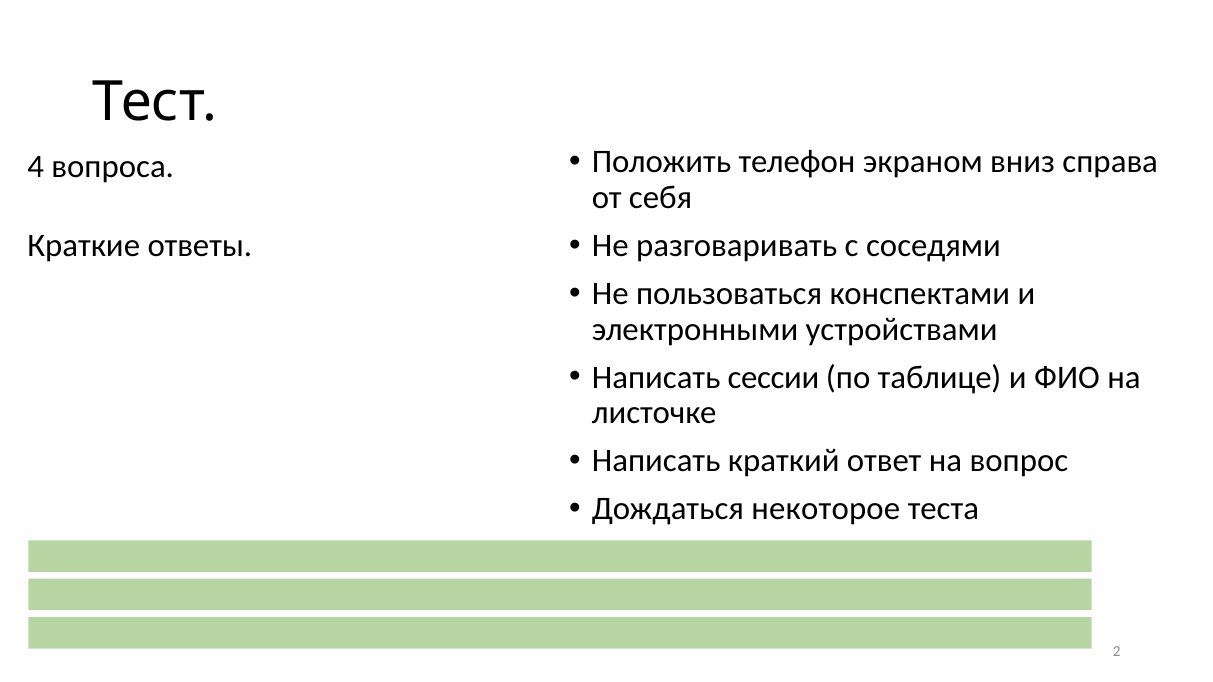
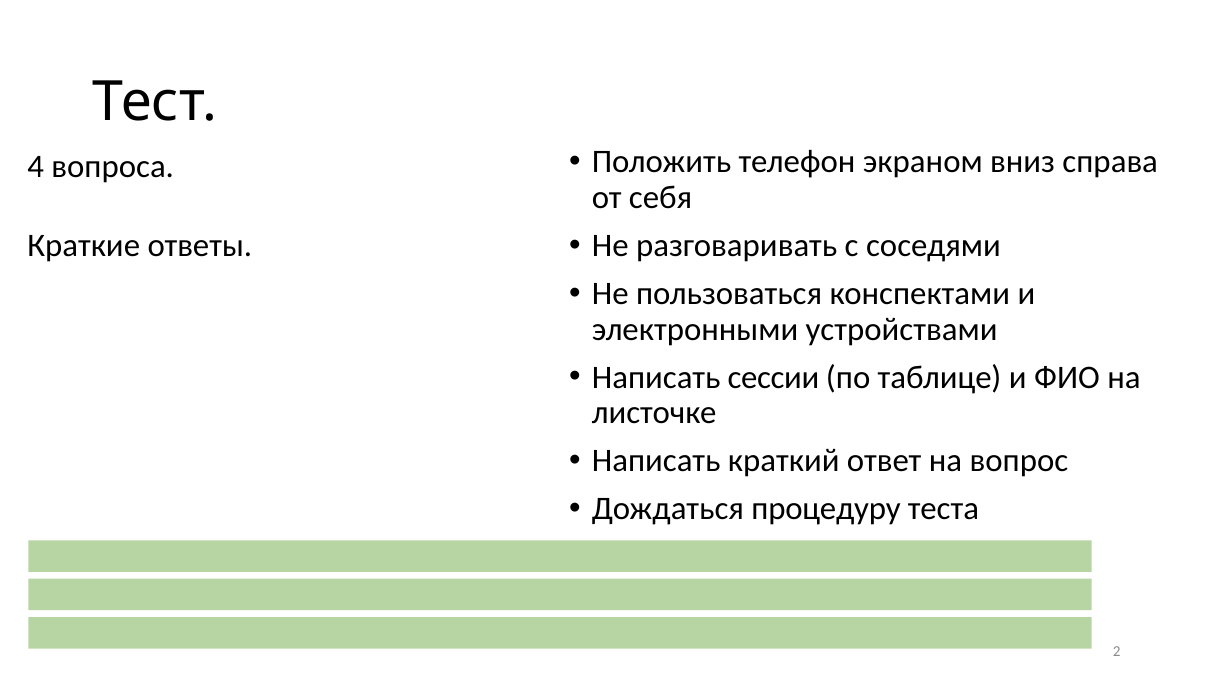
некоторое: некоторое -> процедуру (826, 509)
